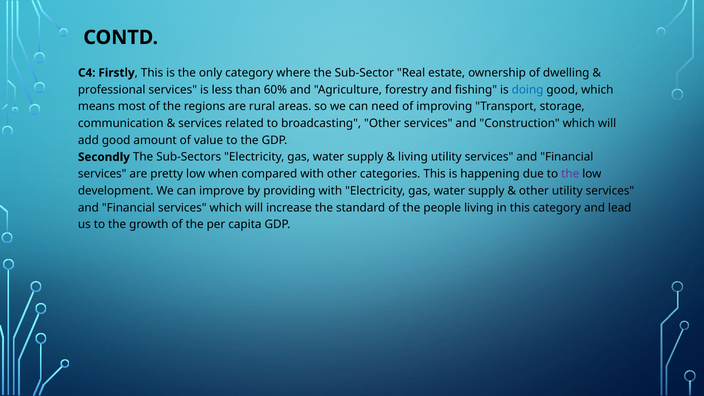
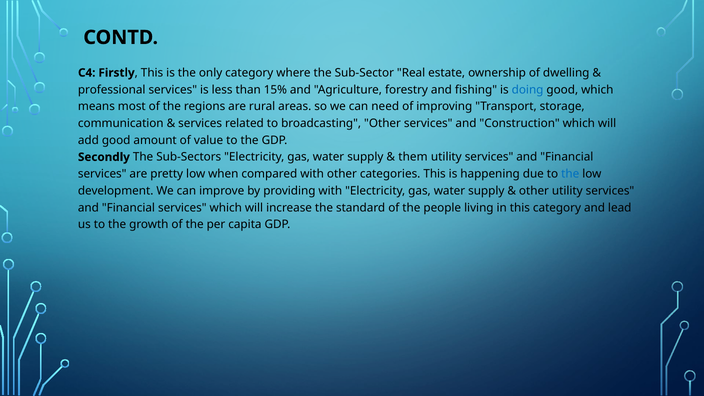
60%: 60% -> 15% (275, 90)
living: living -> them (413, 157)
the colour: purple -> blue (570, 174)
